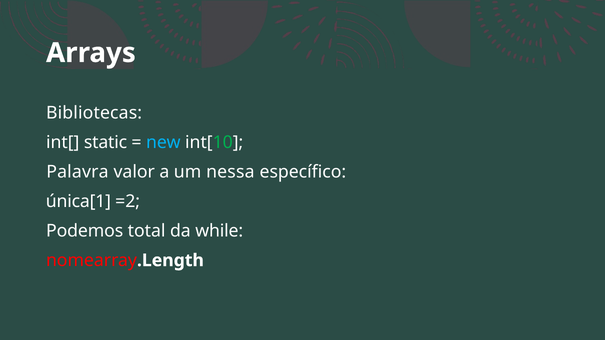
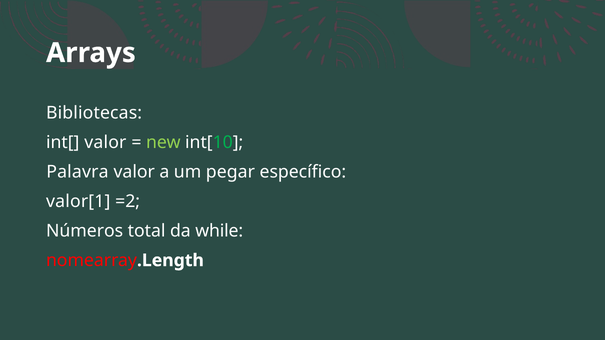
int[ static: static -> valor (105, 142)
new colour: light blue -> light green (163, 142)
nessa: nessa -> pegar (230, 172)
única[1: única[1 -> valor[1 (78, 202)
Podemos: Podemos -> Números (85, 231)
